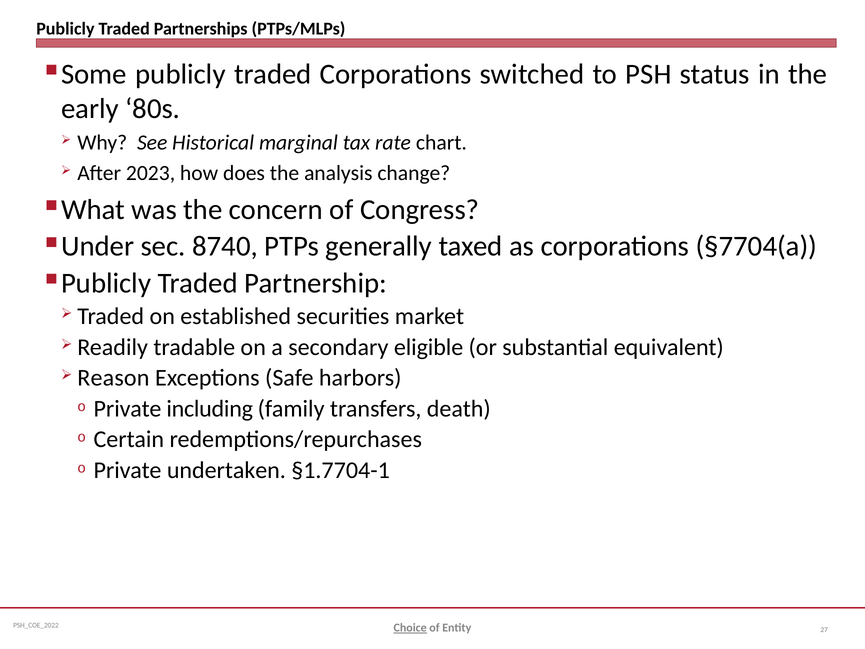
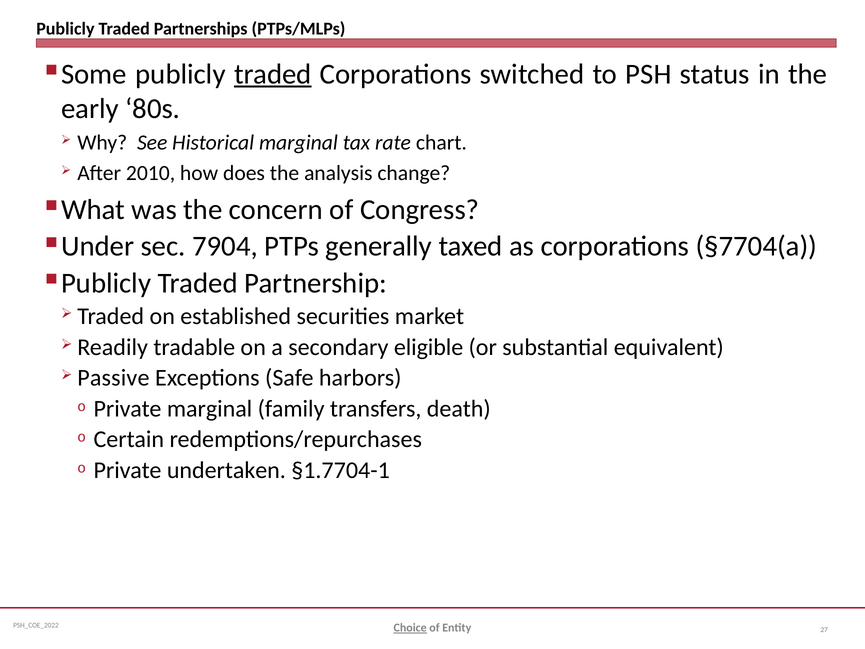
traded underline: none -> present (273, 74)
2023: 2023 -> 2010 (151, 173)
8740: 8740 -> 7904 (225, 246)
Reason: Reason -> Passive (113, 378)
Private including: including -> marginal (210, 408)
